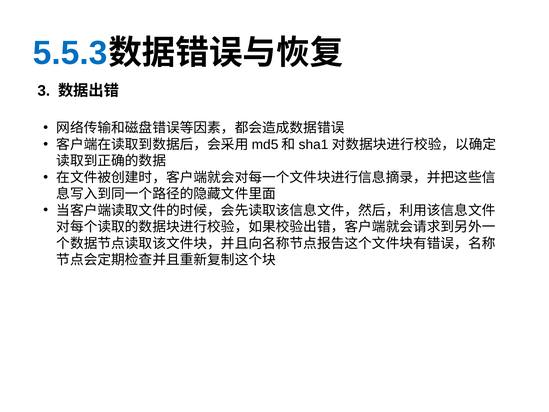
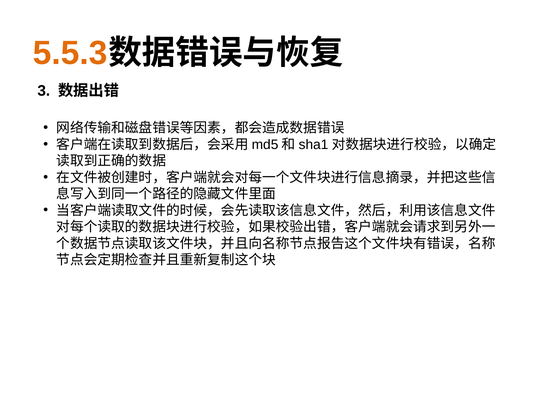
5.5.3 colour: blue -> orange (70, 53)
